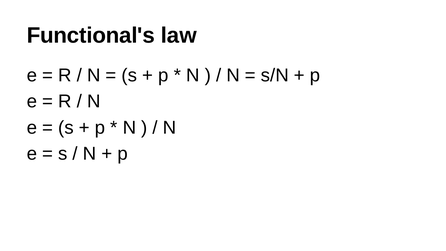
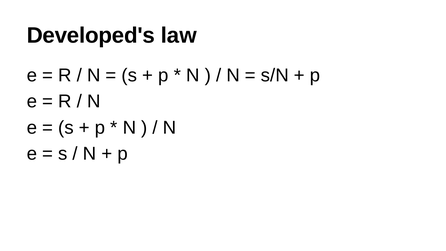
Functional's: Functional's -> Developed's (91, 36)
